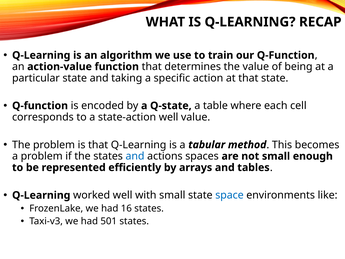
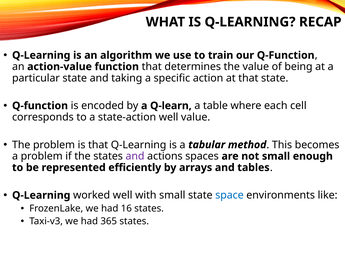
Q-state: Q-state -> Q-learn (171, 106)
and colour: blue -> purple (135, 156)
501: 501 -> 365 (109, 221)
